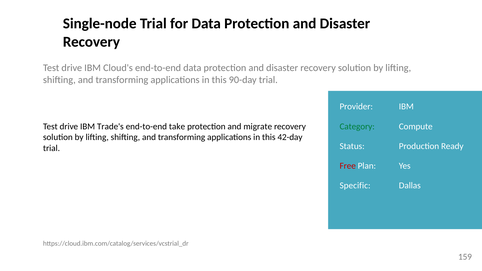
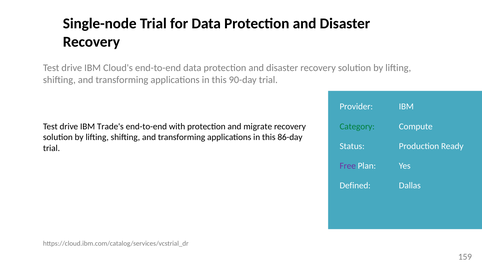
take: take -> with (177, 126)
42-day: 42-day -> 86-day (290, 137)
Free colour: red -> purple (348, 166)
Specific: Specific -> Defined (355, 186)
